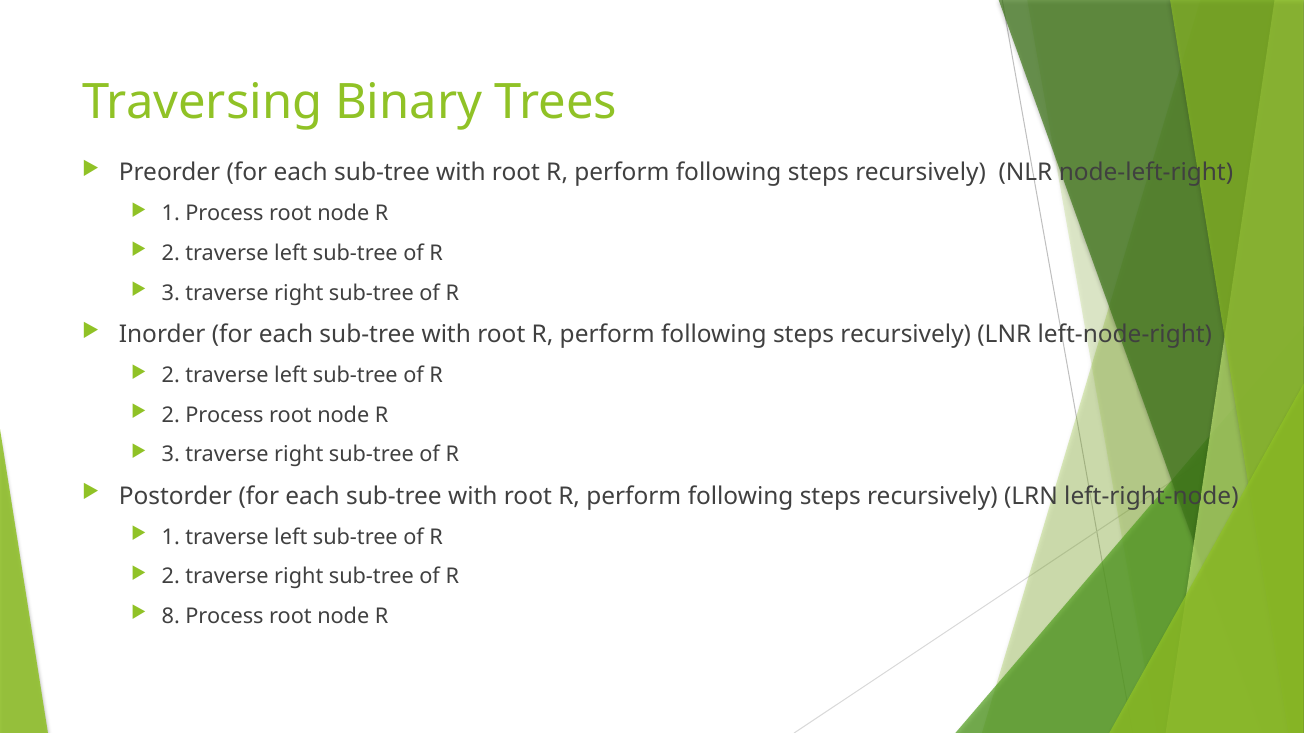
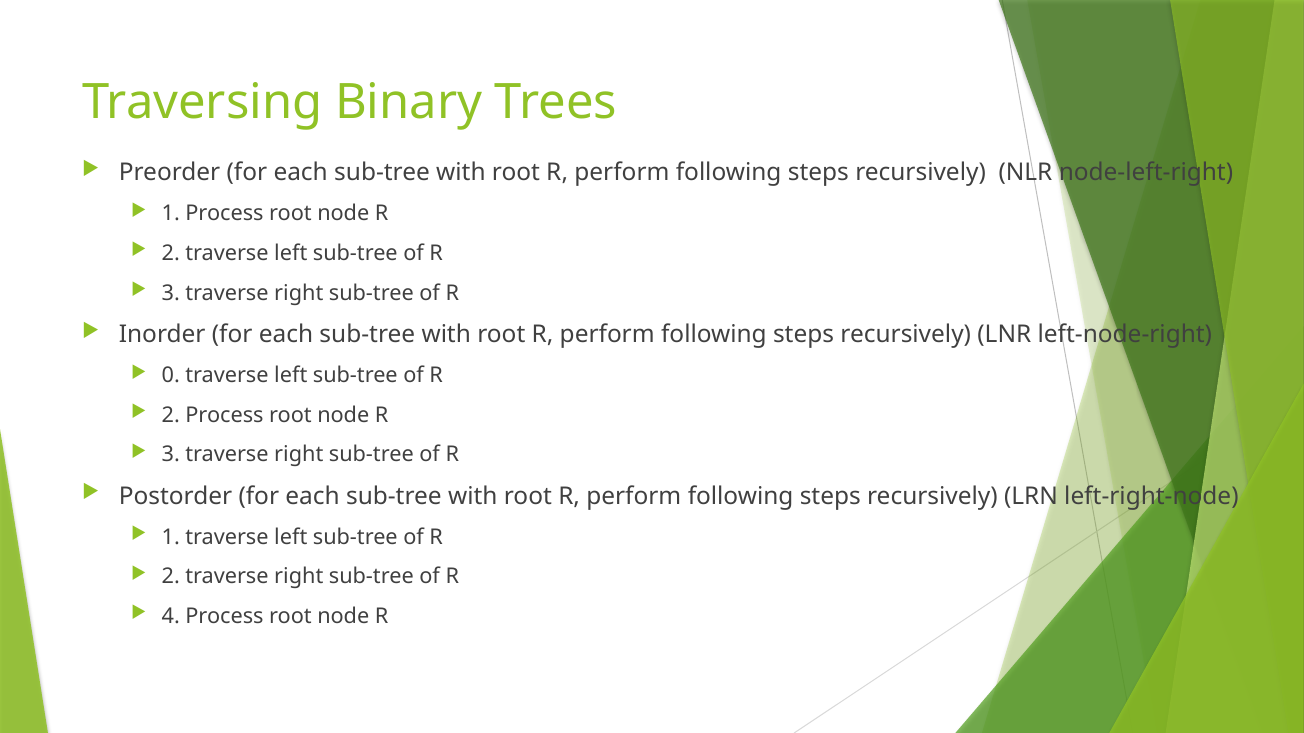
2: 2 -> 0 (171, 376)
8: 8 -> 4 (171, 617)
